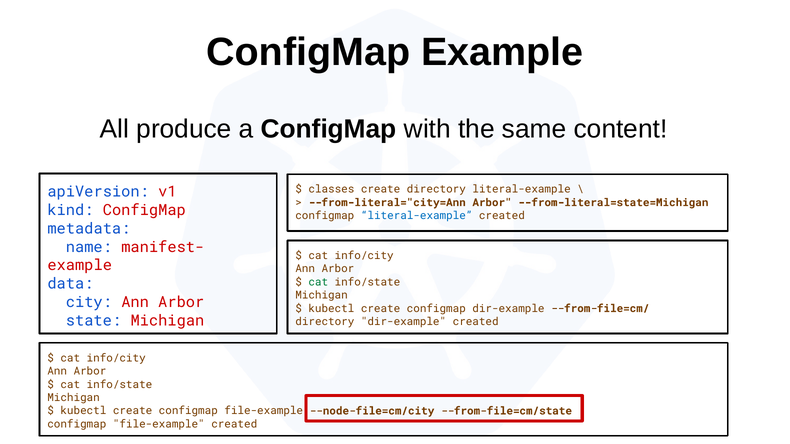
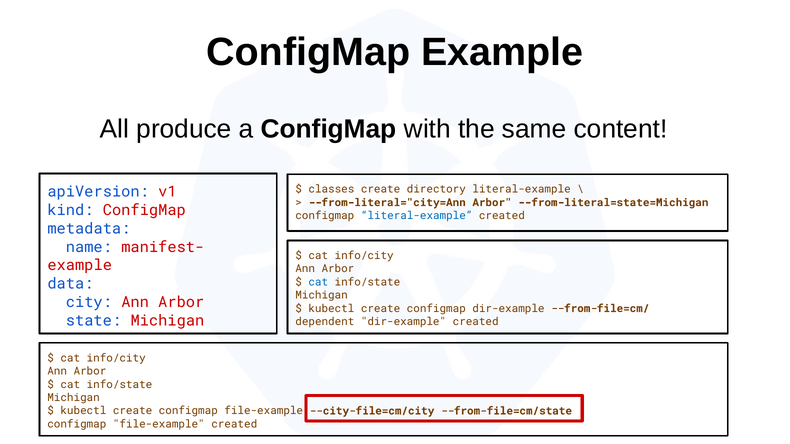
cat colour: green -> blue (318, 282)
directory: directory -> dependent (325, 322)
--node-file=cm/city: --node-file=cm/city -> --city-file=cm/city (372, 411)
